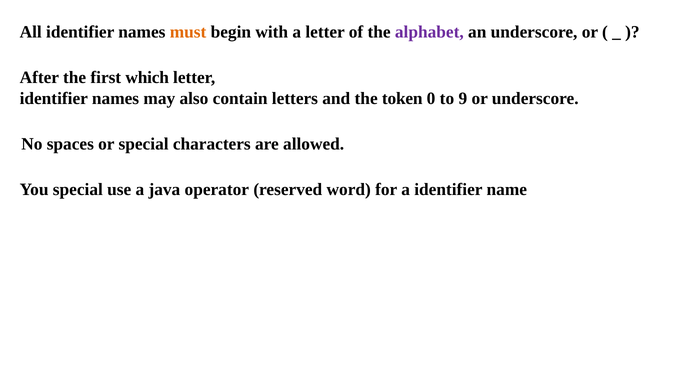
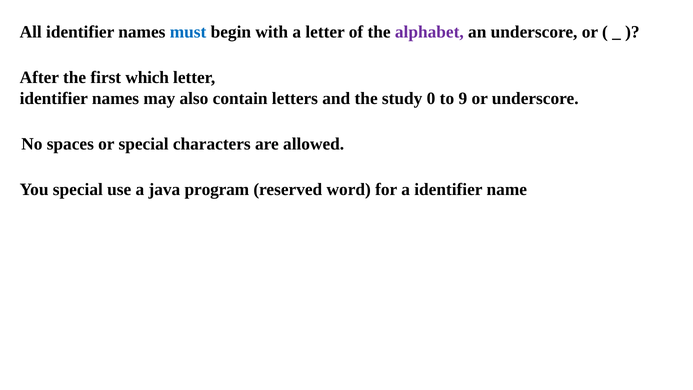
must colour: orange -> blue (188, 32)
token: token -> study (402, 98)
operator: operator -> program (217, 189)
